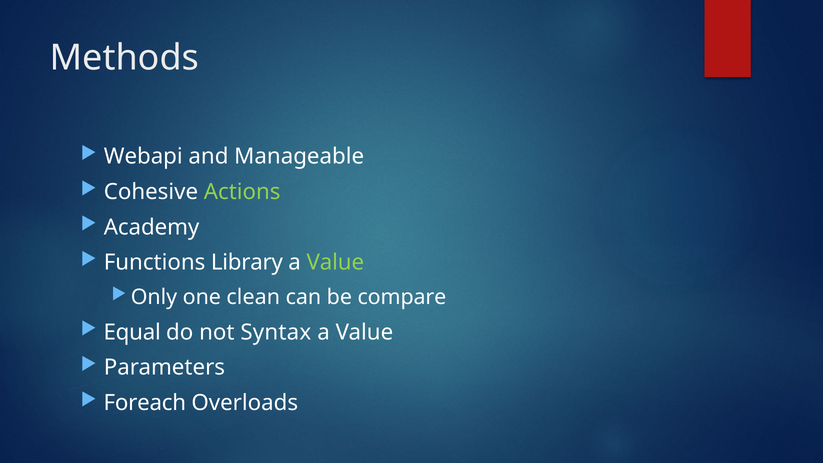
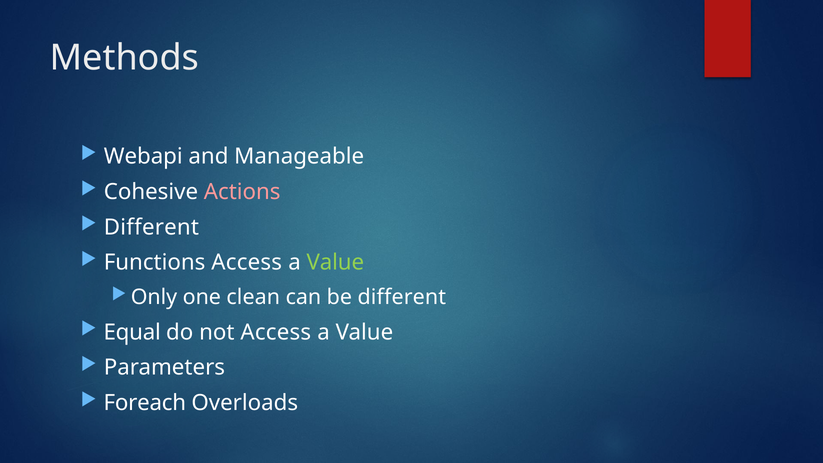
Actions colour: light green -> pink (242, 192)
Academy: Academy -> Different (151, 227)
Functions Library: Library -> Access (247, 263)
be compare: compare -> different (402, 297)
not Syntax: Syntax -> Access (276, 332)
